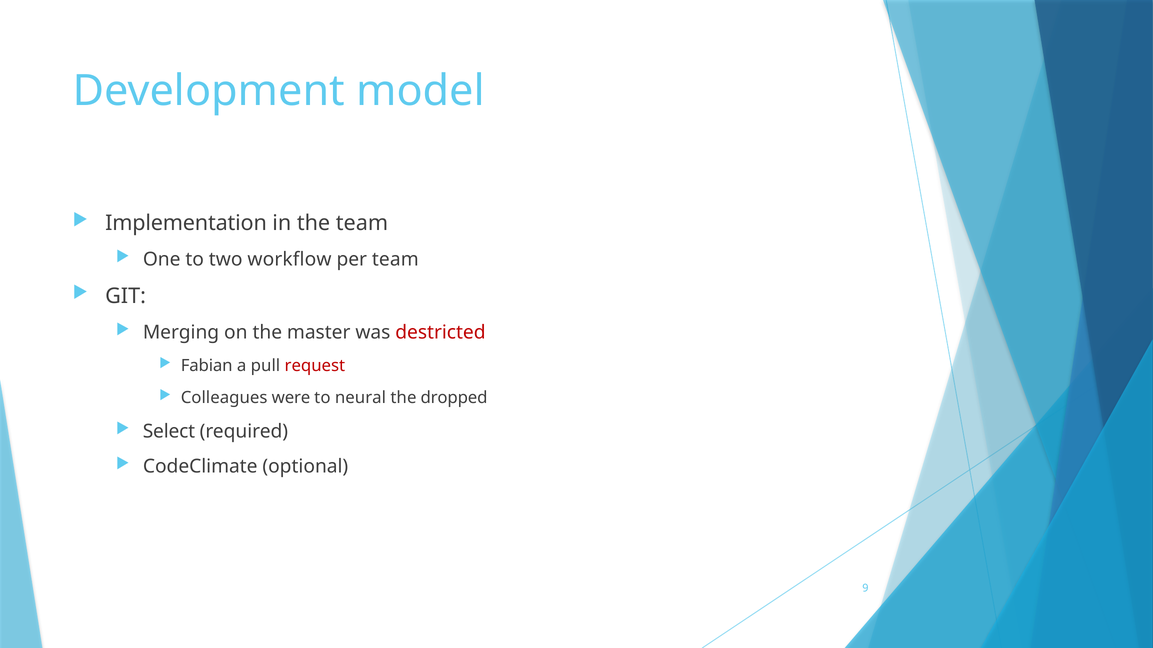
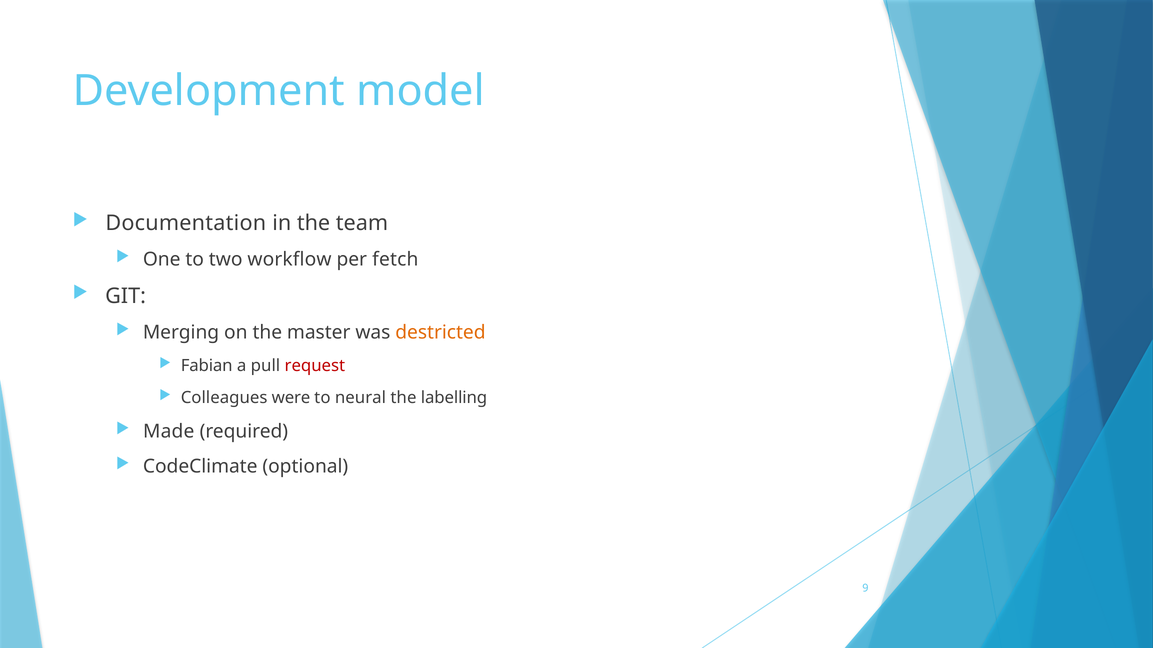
Implementation: Implementation -> Documentation (186, 223)
per team: team -> fetch (395, 259)
destricted colour: red -> orange (440, 333)
dropped: dropped -> labelling (454, 398)
Select: Select -> Made (169, 432)
